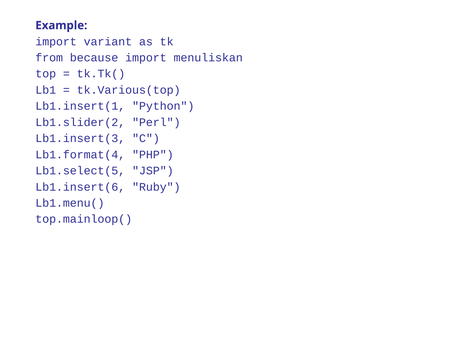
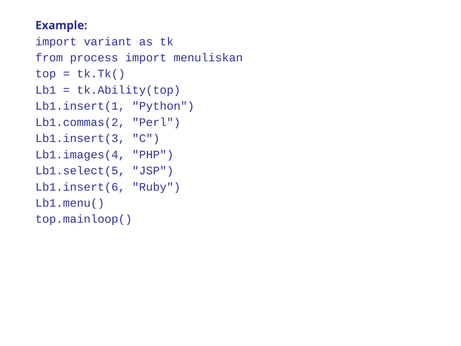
because: because -> process (94, 58)
tk.Various(top: tk.Various(top -> tk.Ability(top (129, 90)
Lb1.slider(2: Lb1.slider(2 -> Lb1.commas(2 (80, 122)
Lb1.format(4: Lb1.format(4 -> Lb1.images(4 (80, 154)
